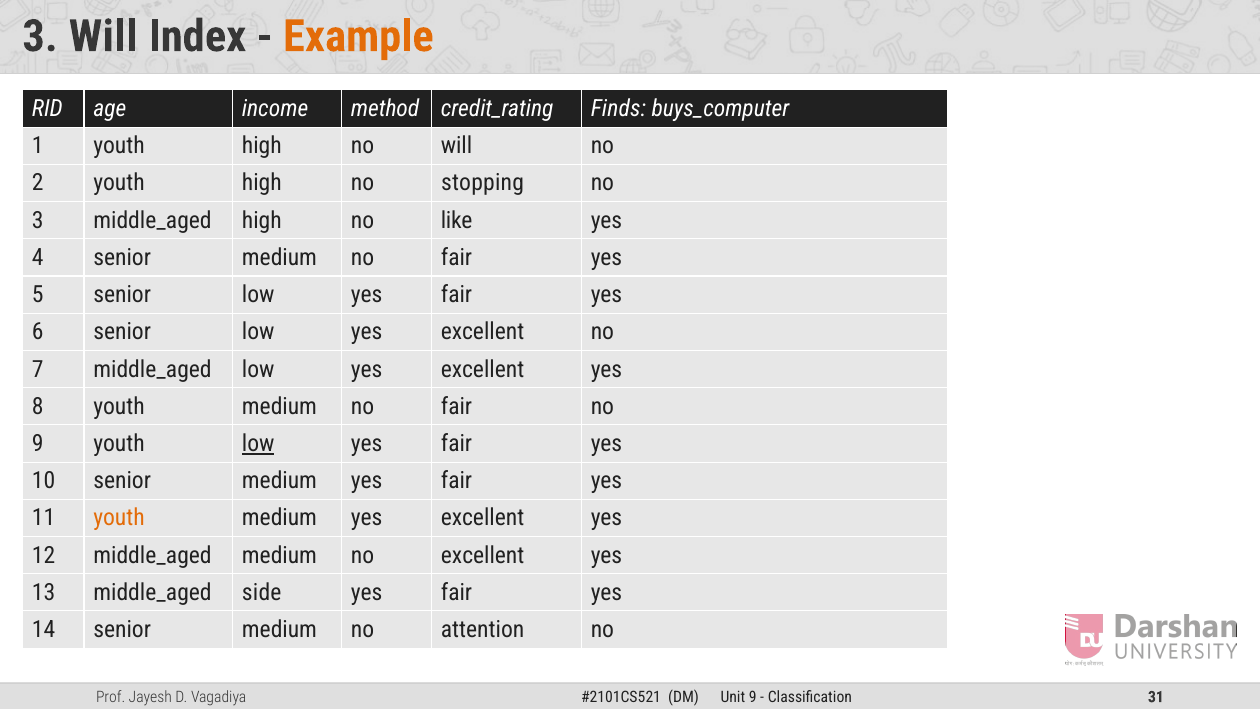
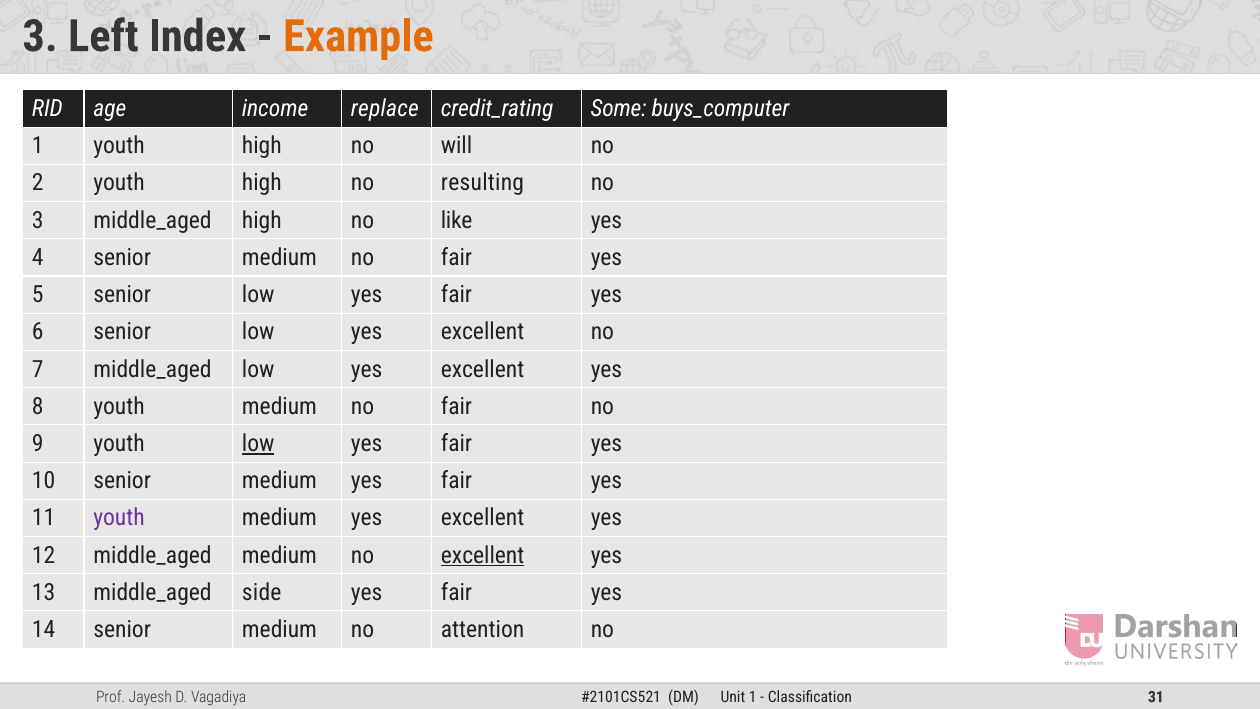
3 Will: Will -> Left (103, 36)
method: method -> replace (385, 109)
Finds: Finds -> Some (619, 109)
stopping: stopping -> resulting (483, 183)
youth colour: orange -> purple (119, 518)
excellent underline: none -> present (483, 555)
9: 9 -> 1 (753, 697)
